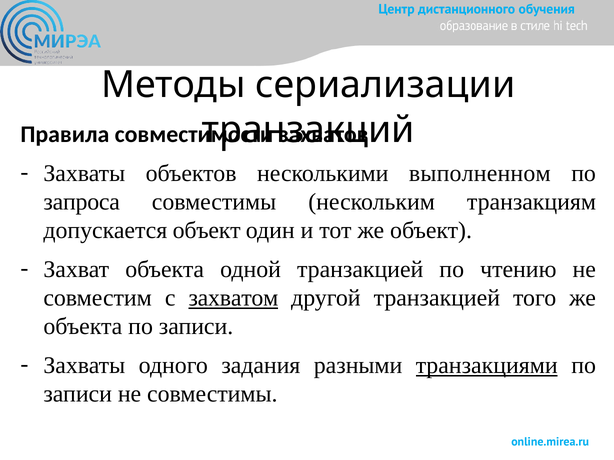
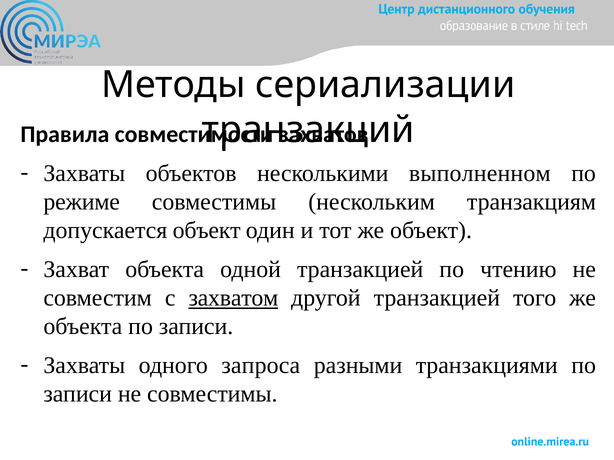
запроса: запроса -> режиме (82, 202)
задания: задания -> запроса (261, 366)
транзакциями underline: present -> none (487, 366)
